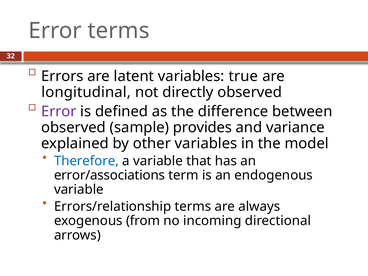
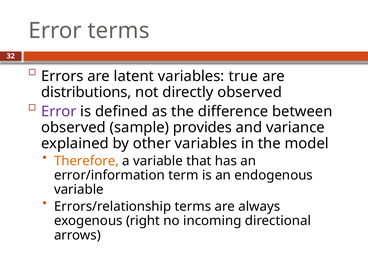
longitudinal: longitudinal -> distributions (86, 92)
Therefore colour: blue -> orange (86, 161)
error/associations: error/associations -> error/information (109, 175)
from: from -> right (143, 221)
